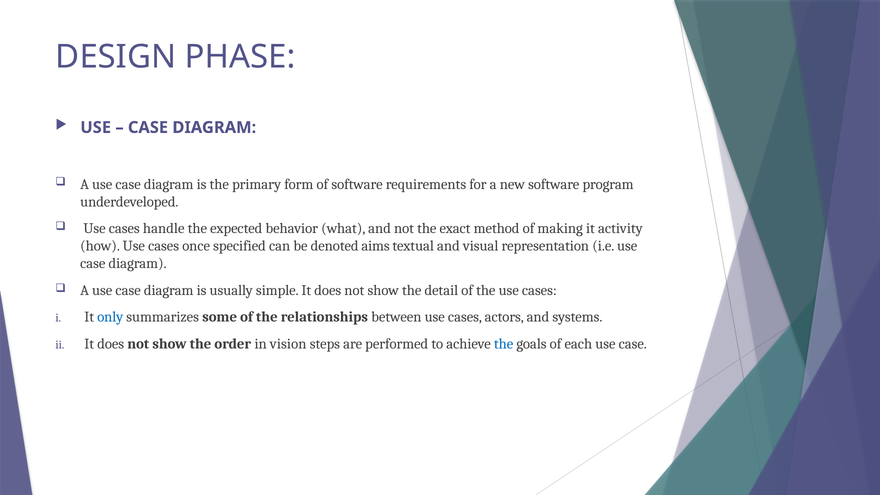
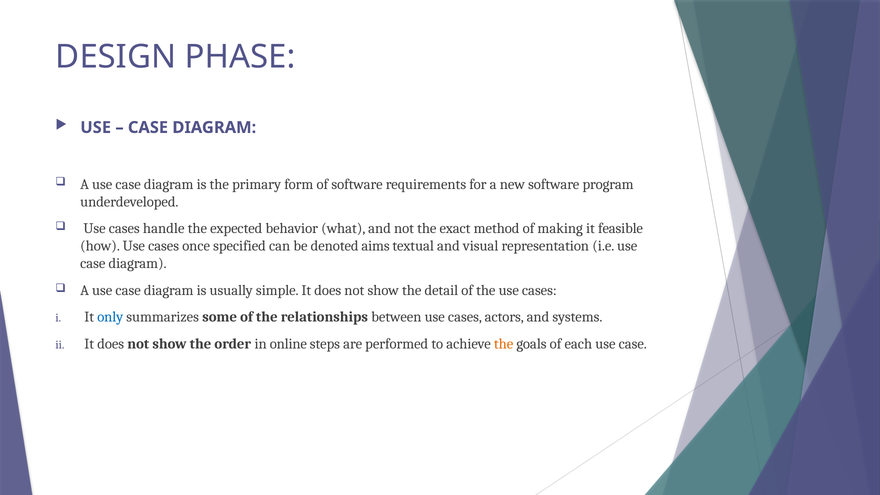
activity: activity -> feasible (620, 228)
vision: vision -> online (288, 344)
the colour: blue -> orange (504, 344)
